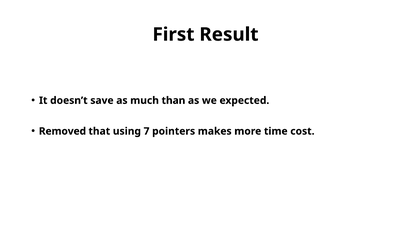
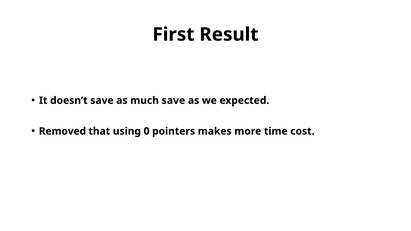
much than: than -> save (173, 101)
7: 7 -> 0 (147, 131)
